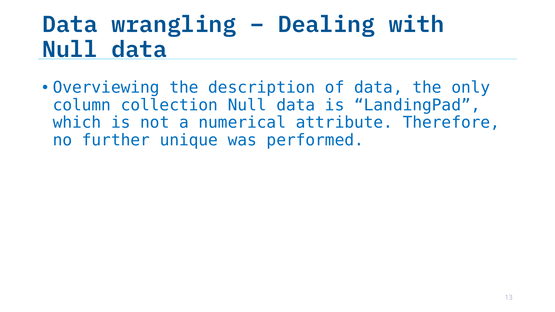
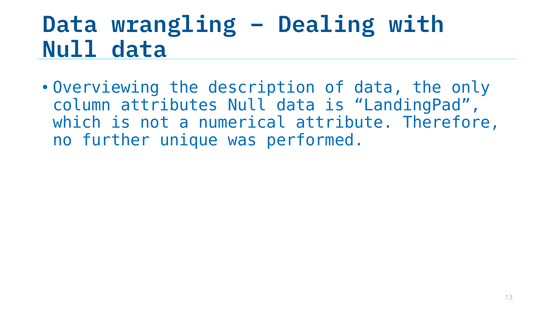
collection: collection -> attributes (169, 105)
